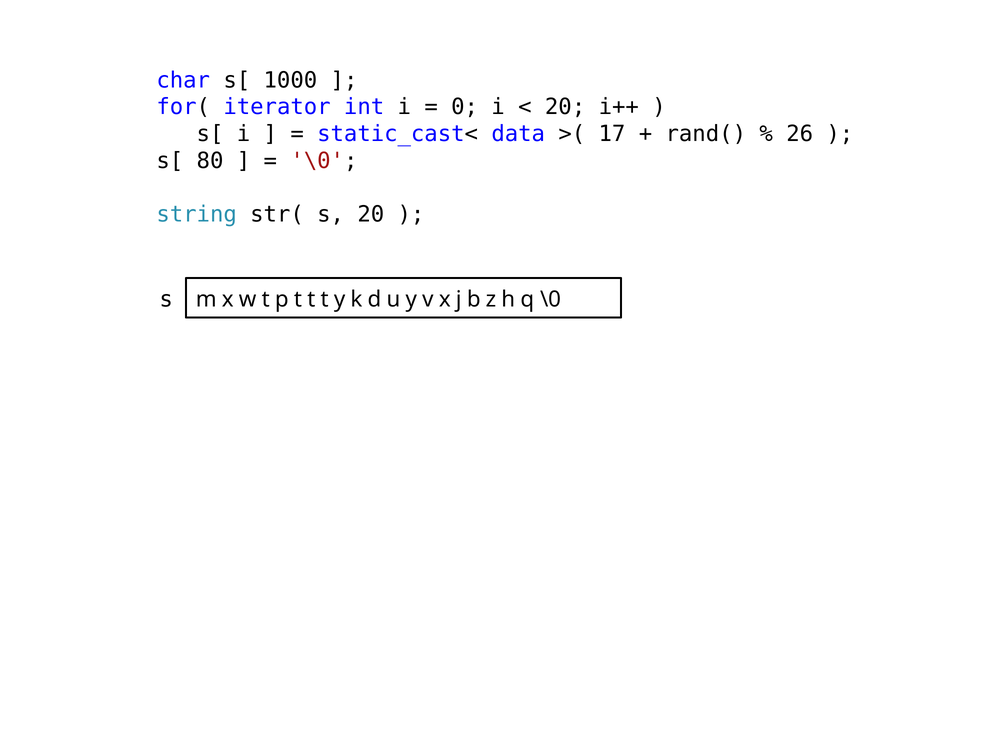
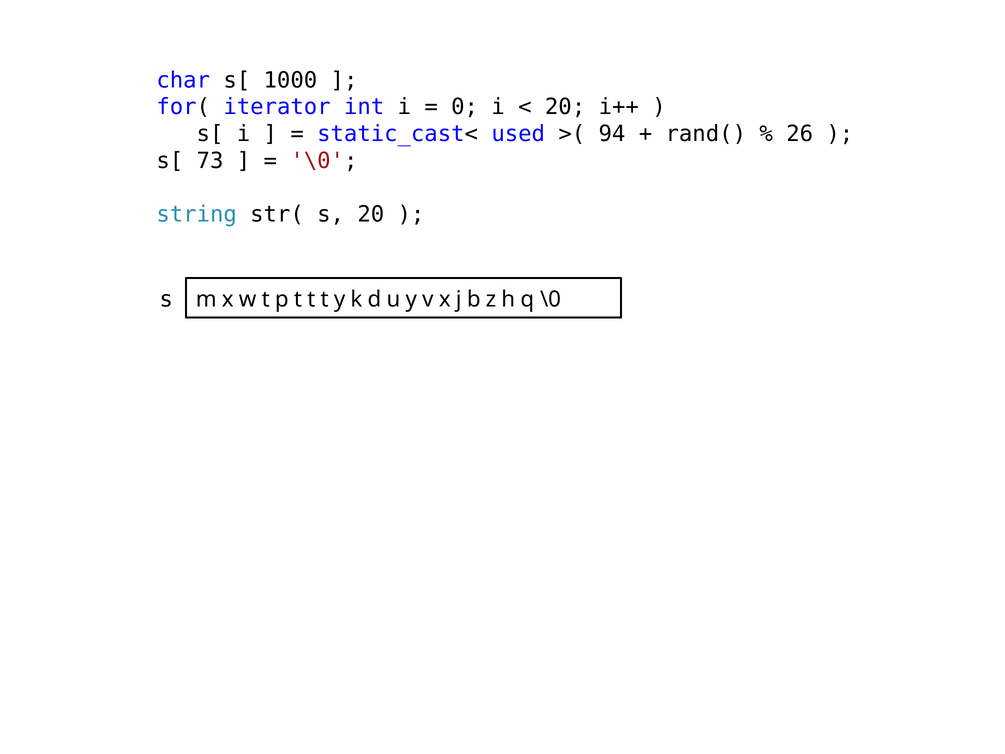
data: data -> used (518, 134)
17: 17 -> 94 (612, 134)
80: 80 -> 73 (210, 161)
